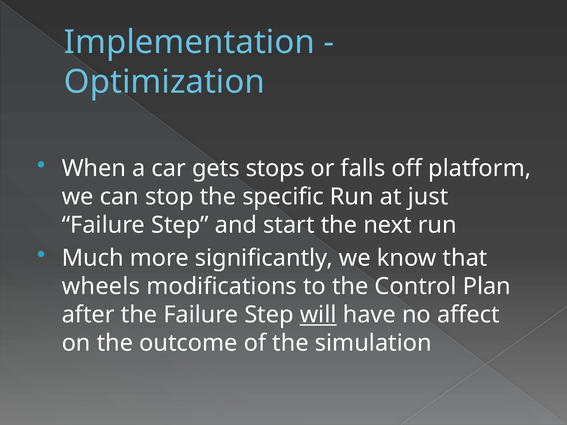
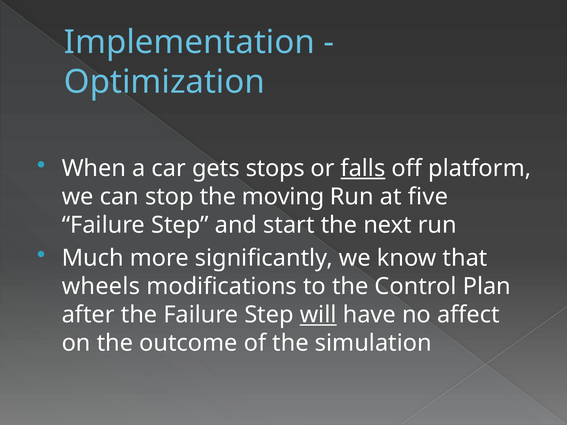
falls underline: none -> present (363, 168)
specific: specific -> moving (283, 197)
just: just -> five (428, 197)
